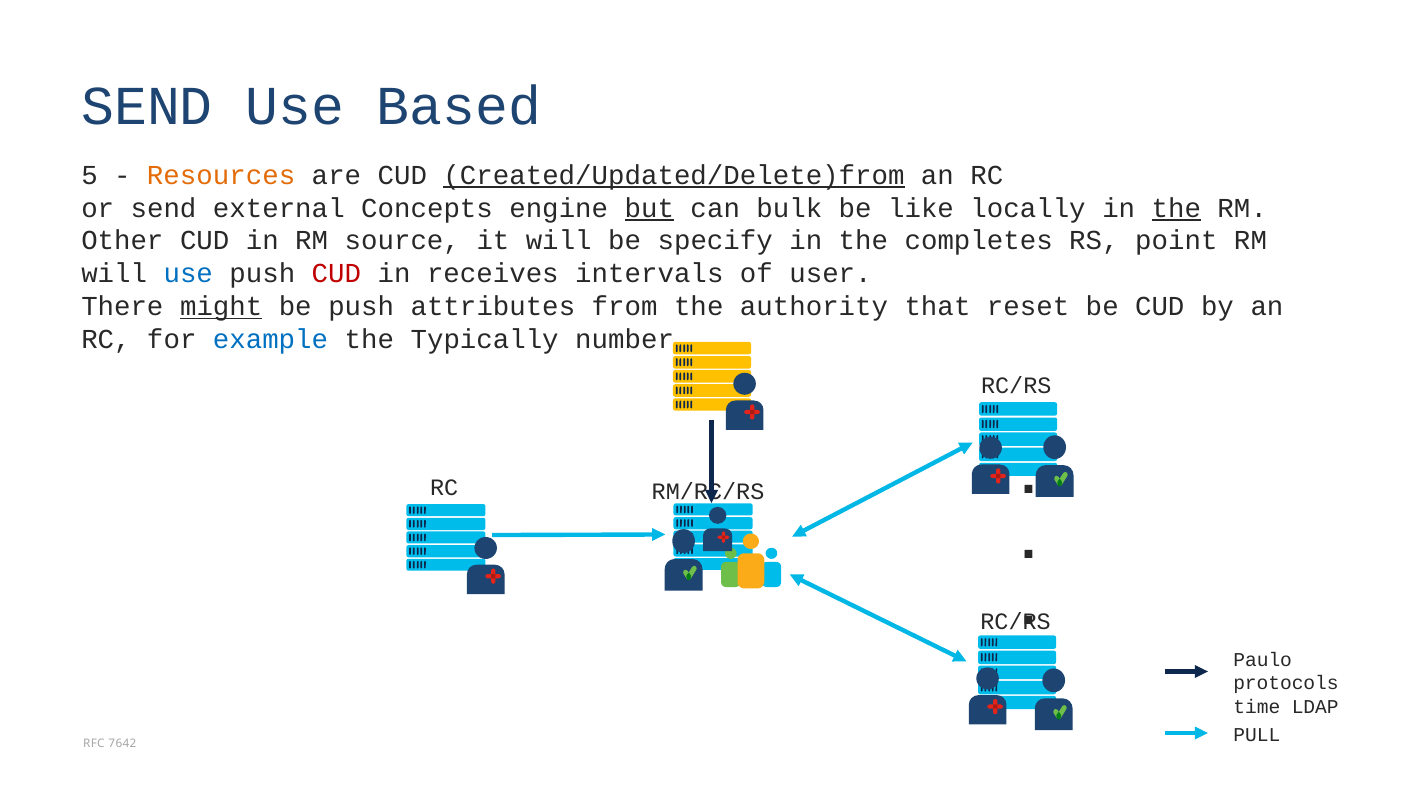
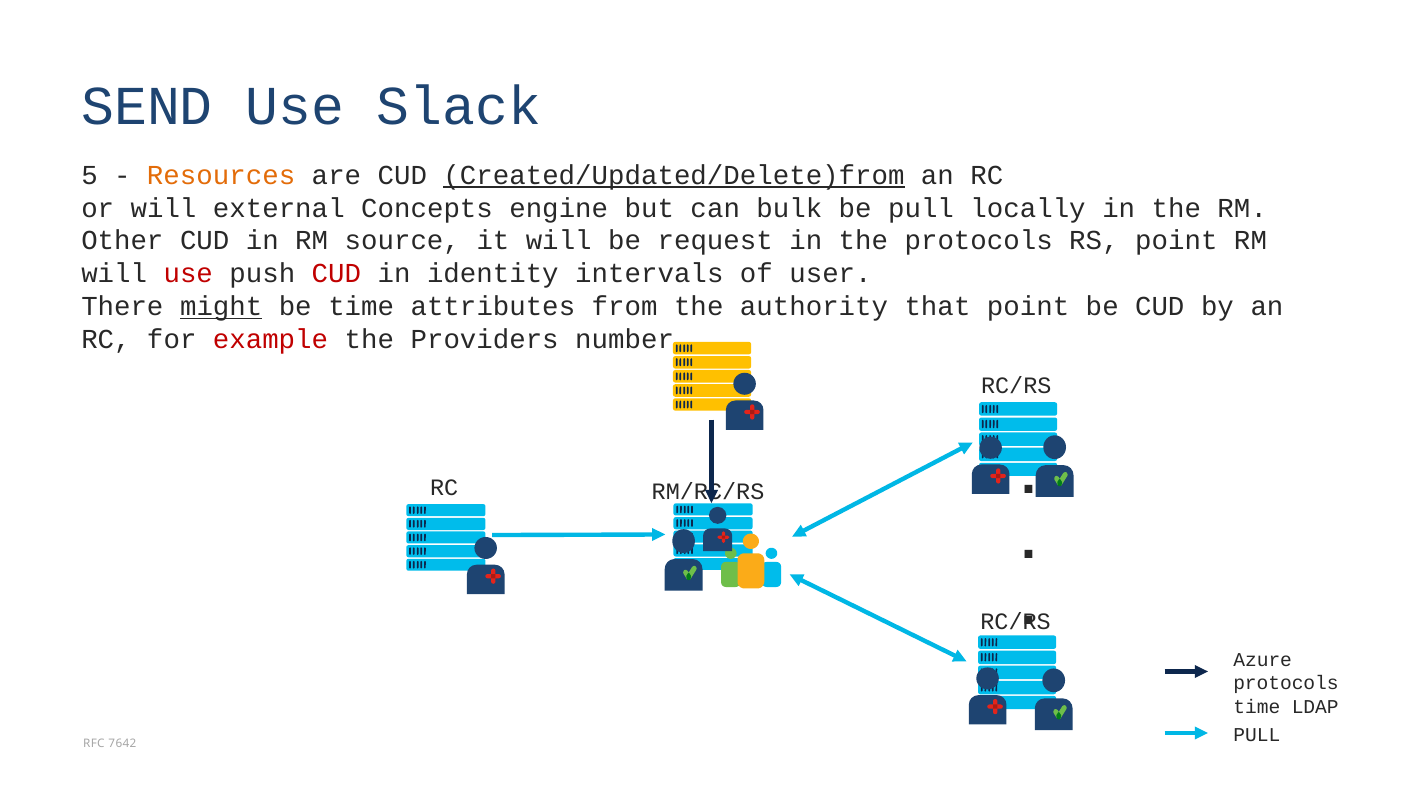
Based: Based -> Slack (459, 107)
or send: send -> will (163, 208)
but underline: present -> none (649, 208)
be like: like -> pull (921, 208)
the underline: present -> none (1176, 208)
specify: specify -> request (715, 241)
the completes: completes -> protocols (979, 241)
use colour: blue -> red (188, 274)
receives: receives -> identity (493, 274)
be push: push -> time (361, 307)
that reset: reset -> point (1028, 307)
example colour: blue -> red (270, 339)
Typically: Typically -> Providers (485, 339)
Paulo: Paulo -> Azure (1263, 659)
